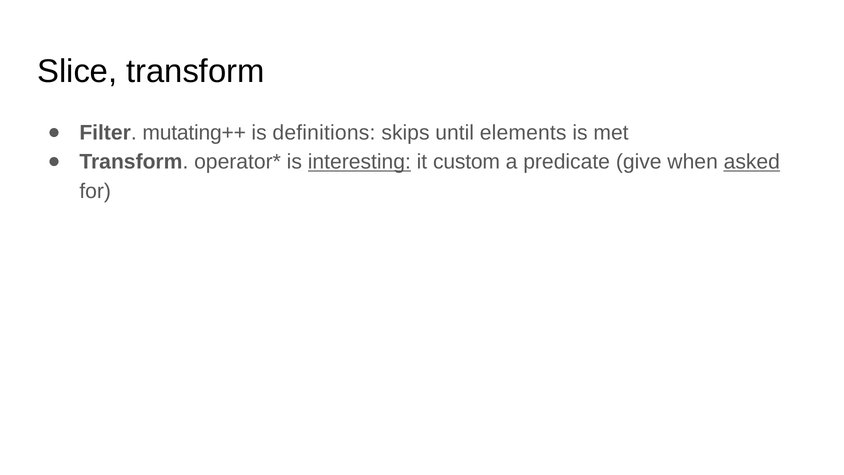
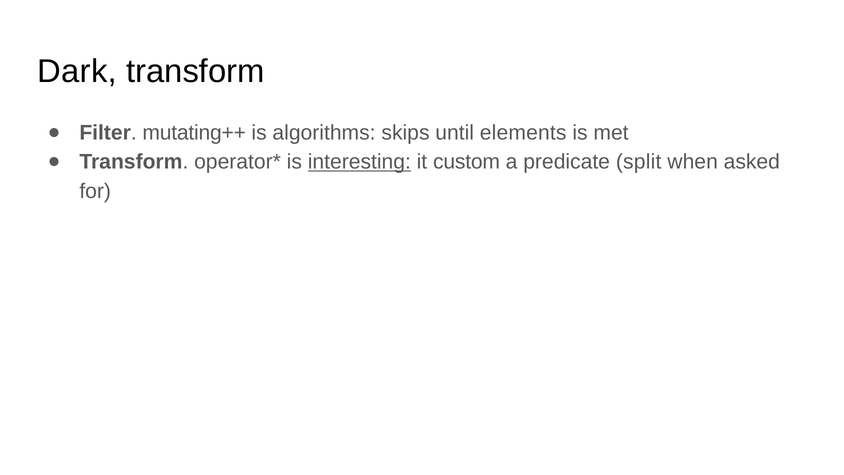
Slice: Slice -> Dark (77, 72)
definitions: definitions -> algorithms (324, 133)
give: give -> split (639, 162)
asked underline: present -> none (752, 162)
